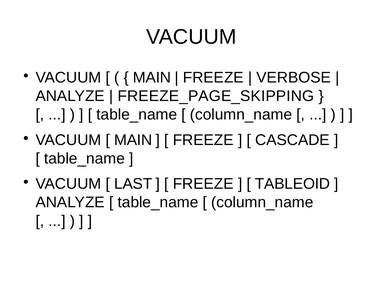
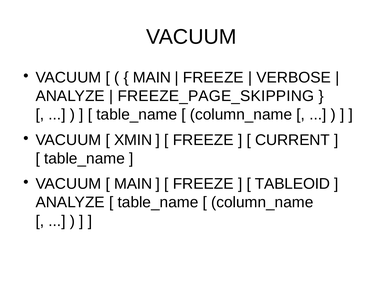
MAIN: MAIN -> XMIN (133, 140)
CASCADE: CASCADE -> CURRENT (293, 140)
LAST: LAST -> MAIN (133, 184)
